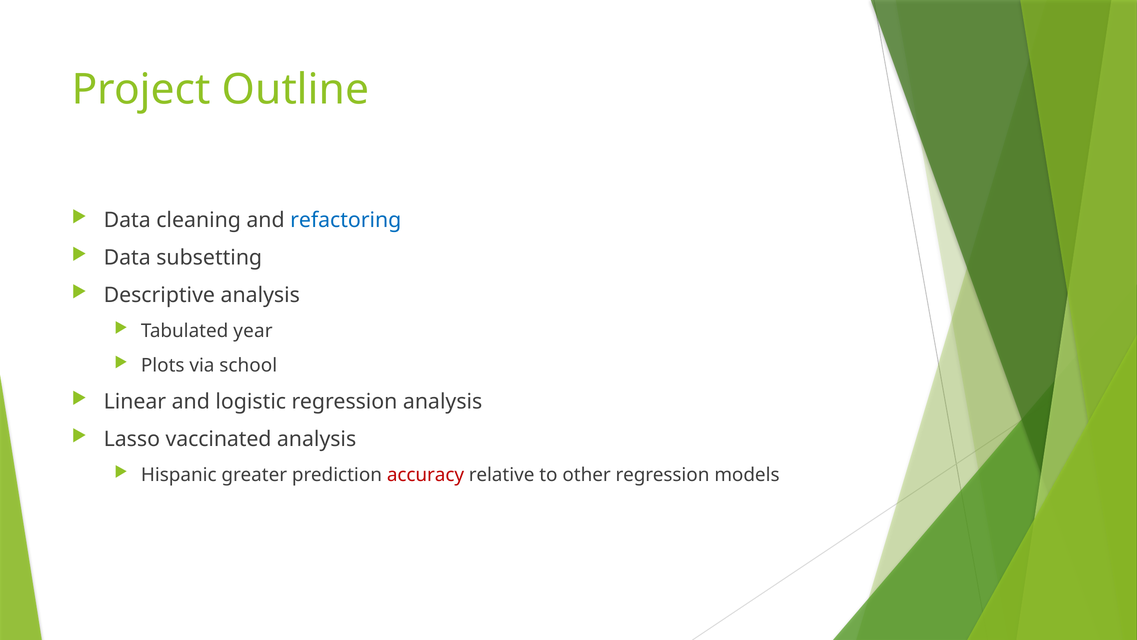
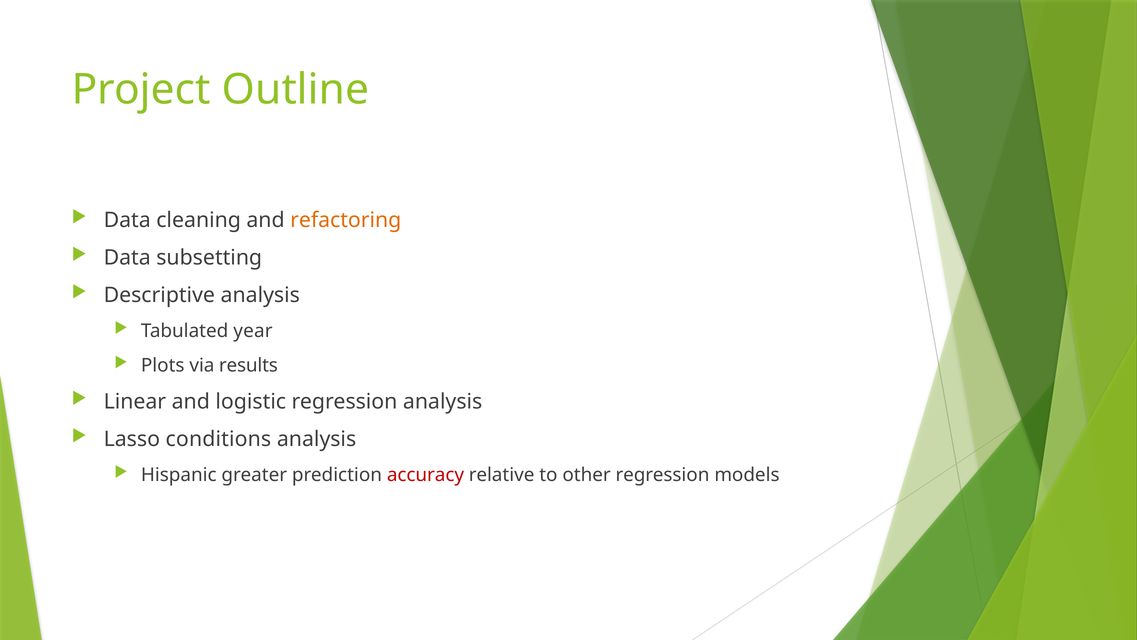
refactoring colour: blue -> orange (346, 220)
school: school -> results (248, 365)
vaccinated: vaccinated -> conditions (218, 439)
